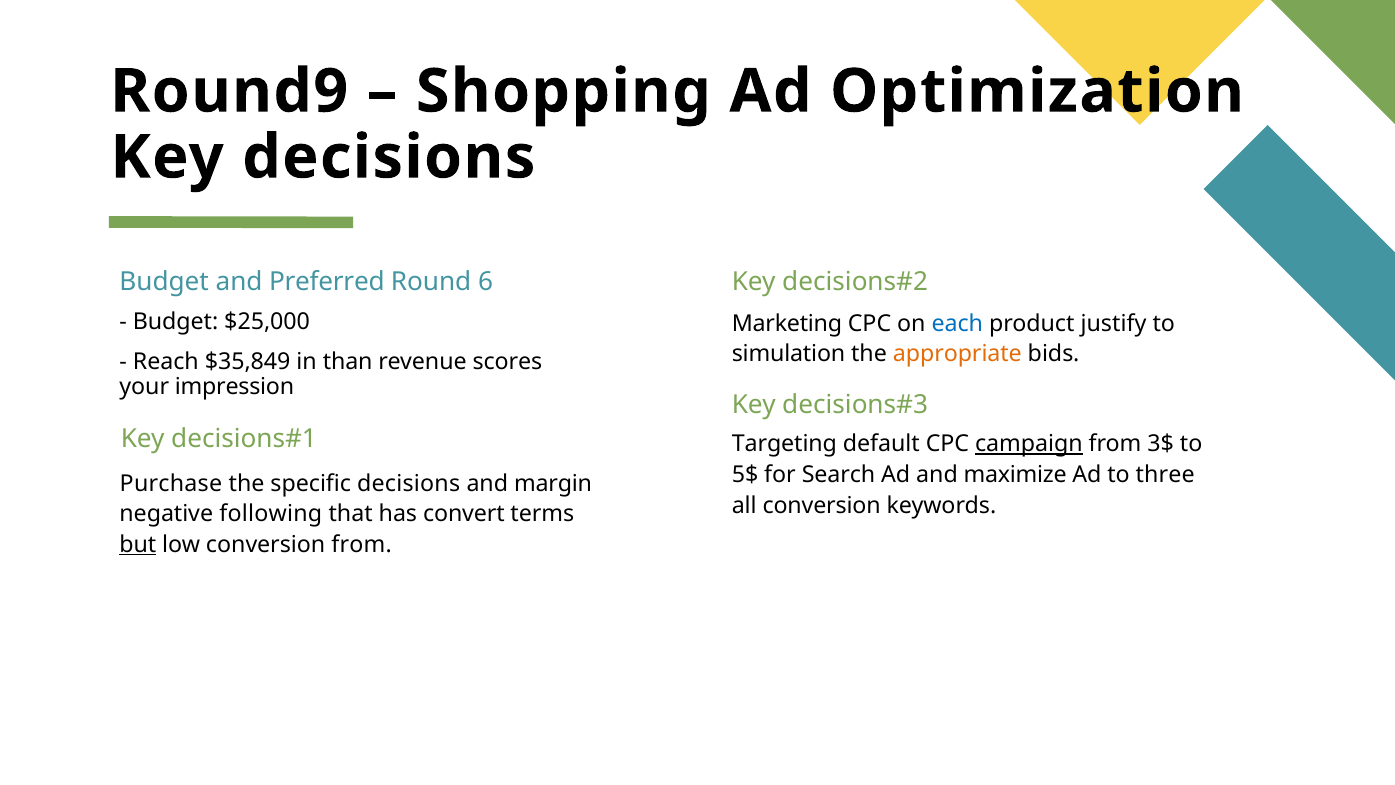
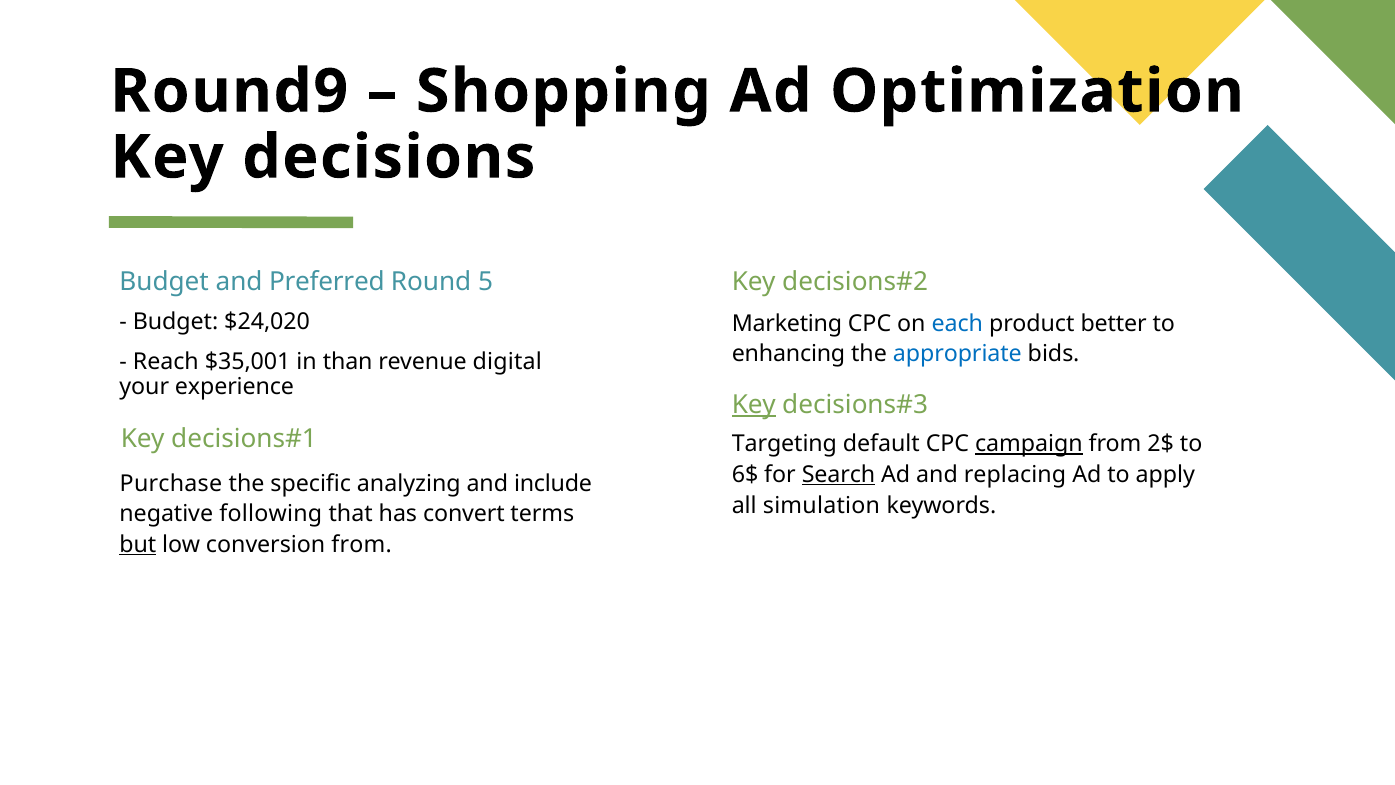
6: 6 -> 5 (486, 282)
$25,000: $25,000 -> $24,020 (267, 322)
justify: justify -> better (1114, 323)
simulation: simulation -> enhancing (789, 354)
appropriate colour: orange -> blue (957, 354)
$35,849: $35,849 -> $35,001 (248, 361)
scores: scores -> digital (507, 361)
impression: impression -> experience (234, 386)
Key underline: none -> present (754, 405)
3$: 3$ -> 2$ (1161, 444)
5$: 5$ -> 6$ (745, 475)
Search underline: none -> present (839, 475)
maximize: maximize -> replacing (1015, 475)
three: three -> apply (1165, 475)
specific decisions: decisions -> analyzing (409, 483)
margin: margin -> include (553, 483)
all conversion: conversion -> simulation (821, 505)
